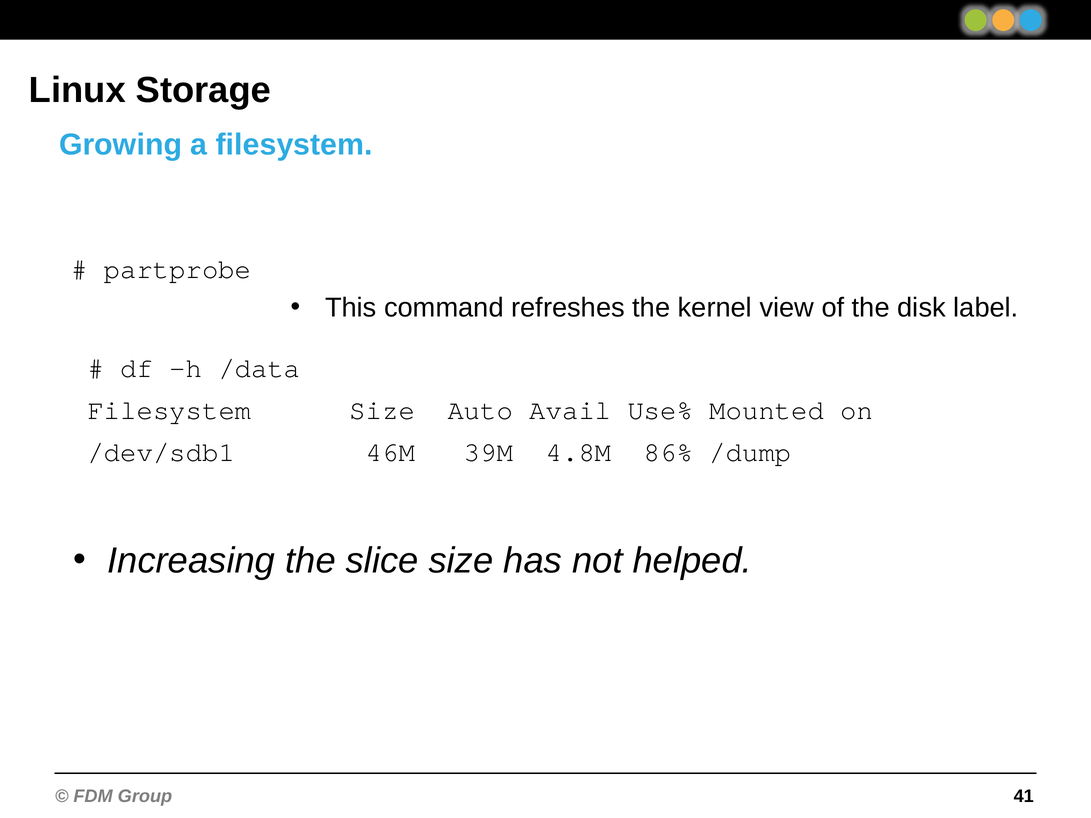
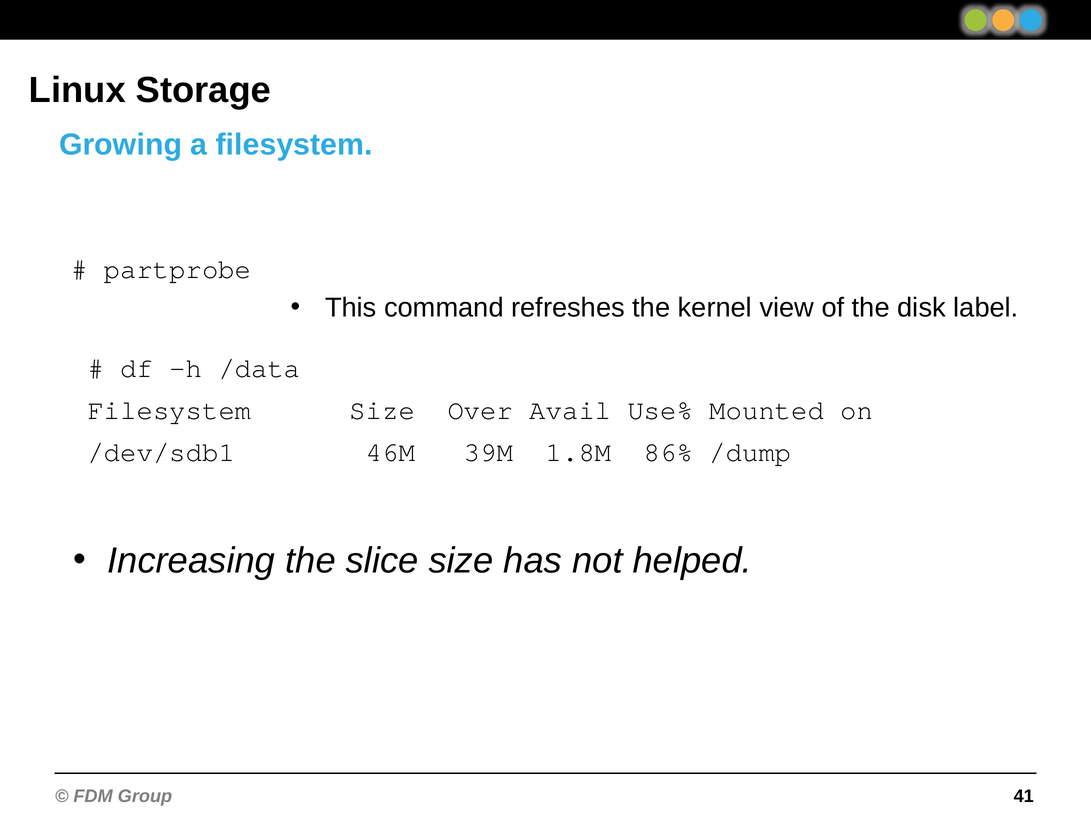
Auto: Auto -> Over (480, 410)
4.8M: 4.8M -> 1.8M (579, 452)
